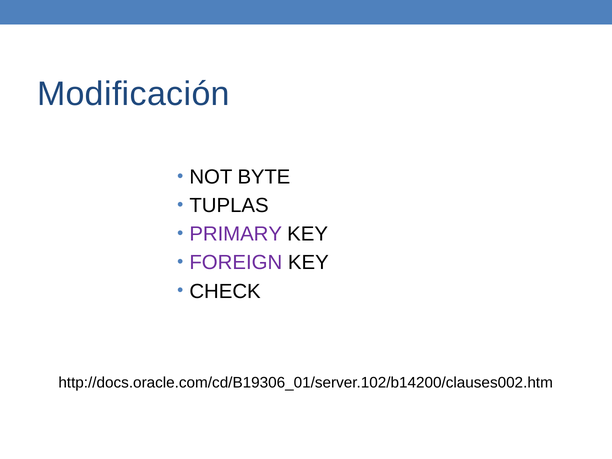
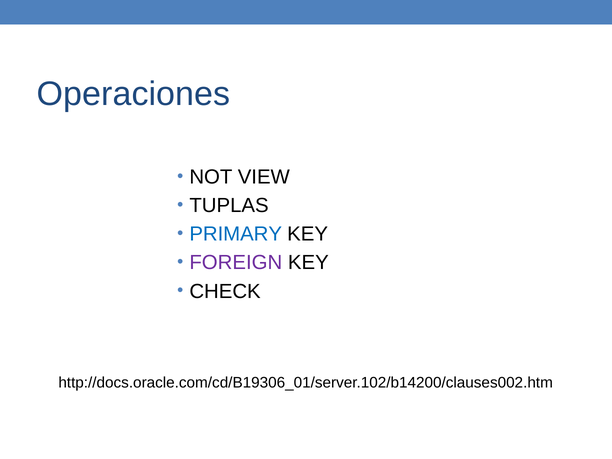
Modificación: Modificación -> Operaciones (134, 94)
BYTE: BYTE -> VIEW (264, 177)
PRIMARY colour: purple -> blue (236, 234)
